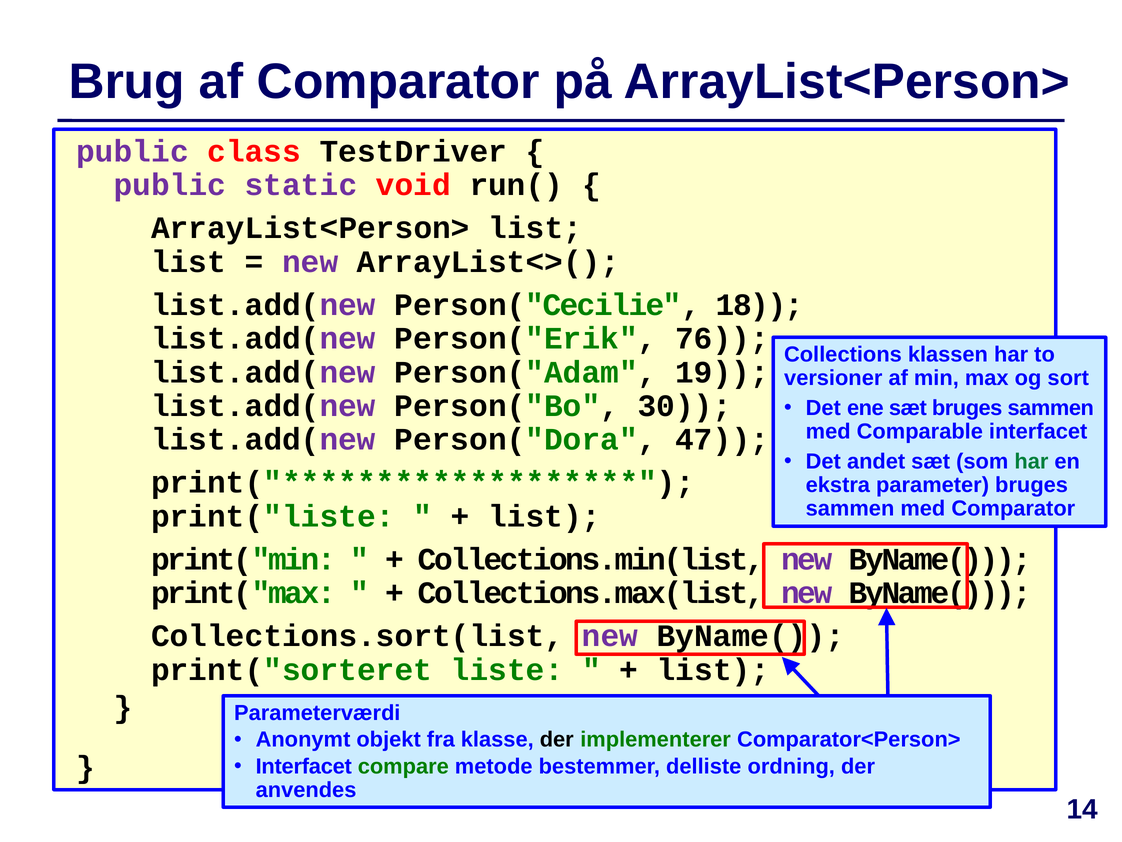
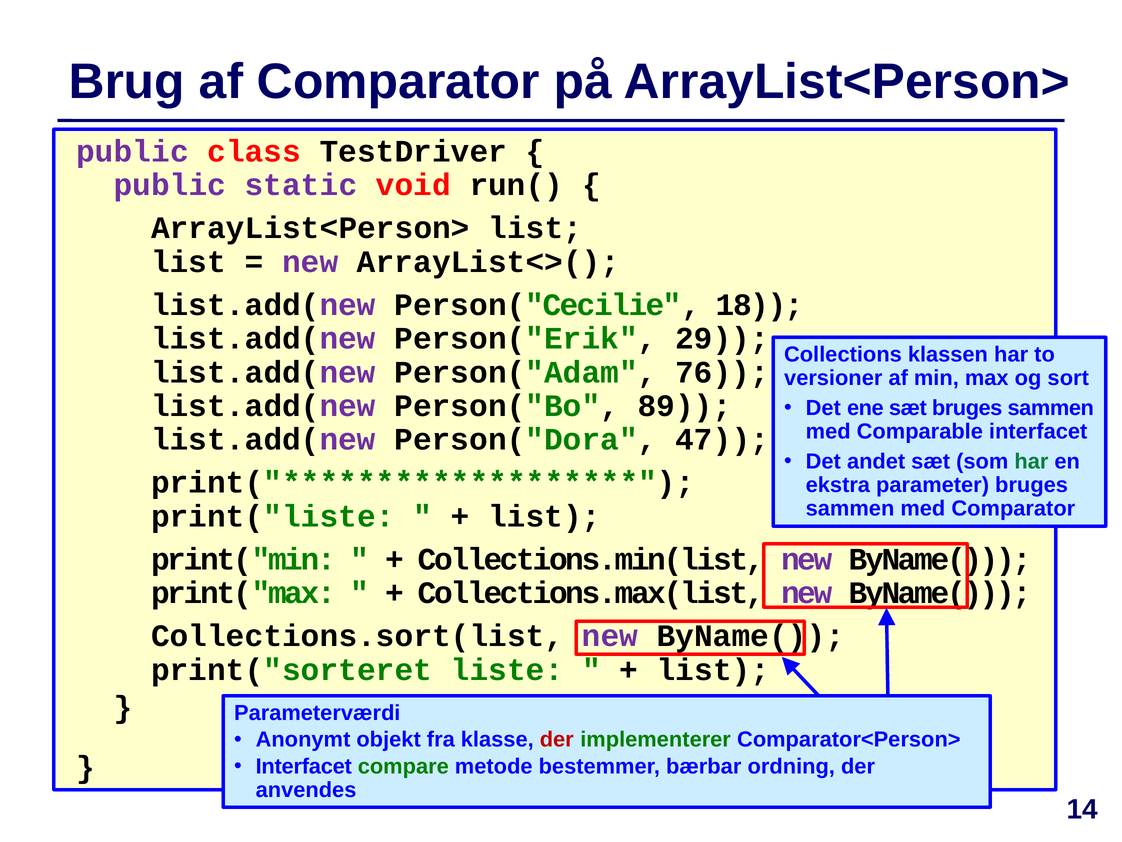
76: 76 -> 29 (722, 338)
19: 19 -> 76 (722, 372)
30: 30 -> 89 (685, 406)
der colour: black -> red (557, 739)
delliste: delliste -> bærbar (704, 766)
